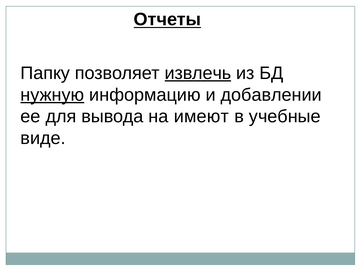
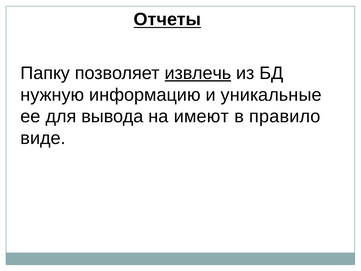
нужную underline: present -> none (52, 95)
добавлении: добавлении -> уникальные (271, 95)
учебные: учебные -> правило (285, 116)
